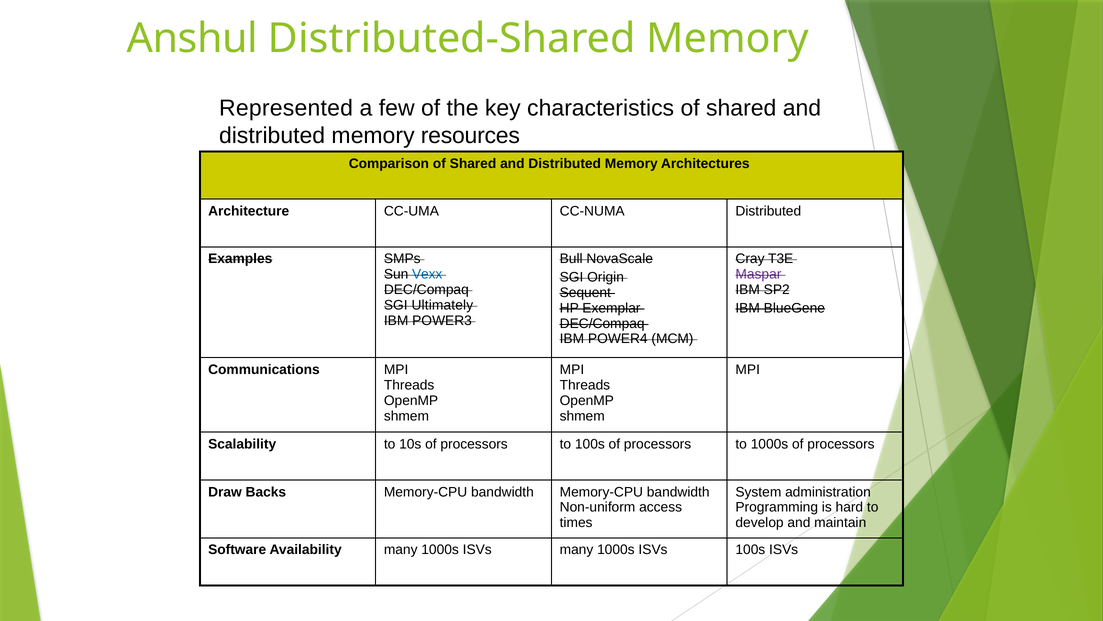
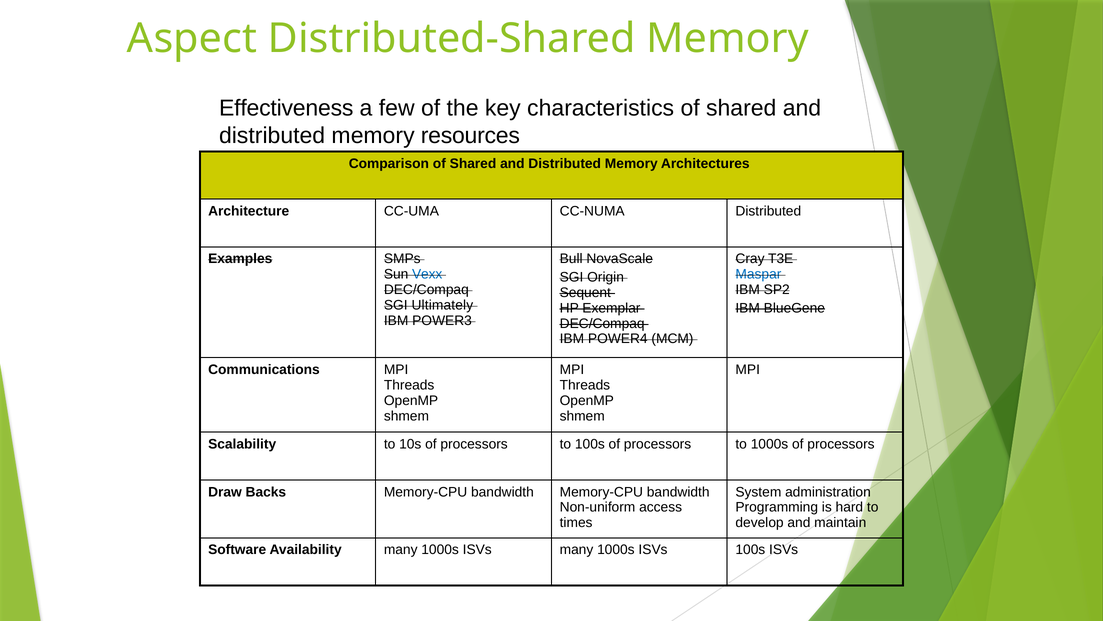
Anshul: Anshul -> Aspect (192, 39)
Represented: Represented -> Effectiveness (286, 108)
Maspar colour: purple -> blue (758, 274)
